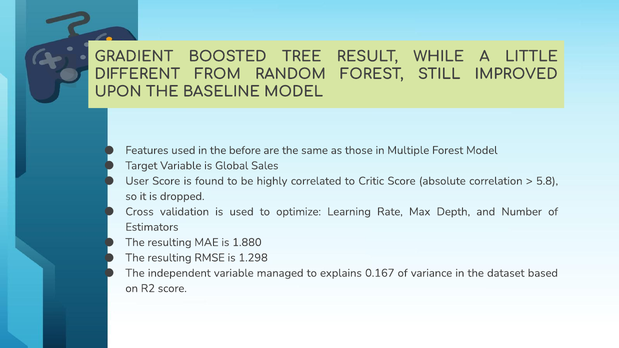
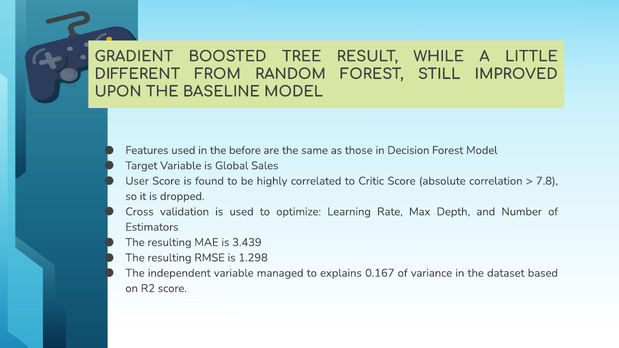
Multiple: Multiple -> Decision (408, 150)
5.8: 5.8 -> 7.8 (547, 181)
1.880: 1.880 -> 3.439 (247, 242)
